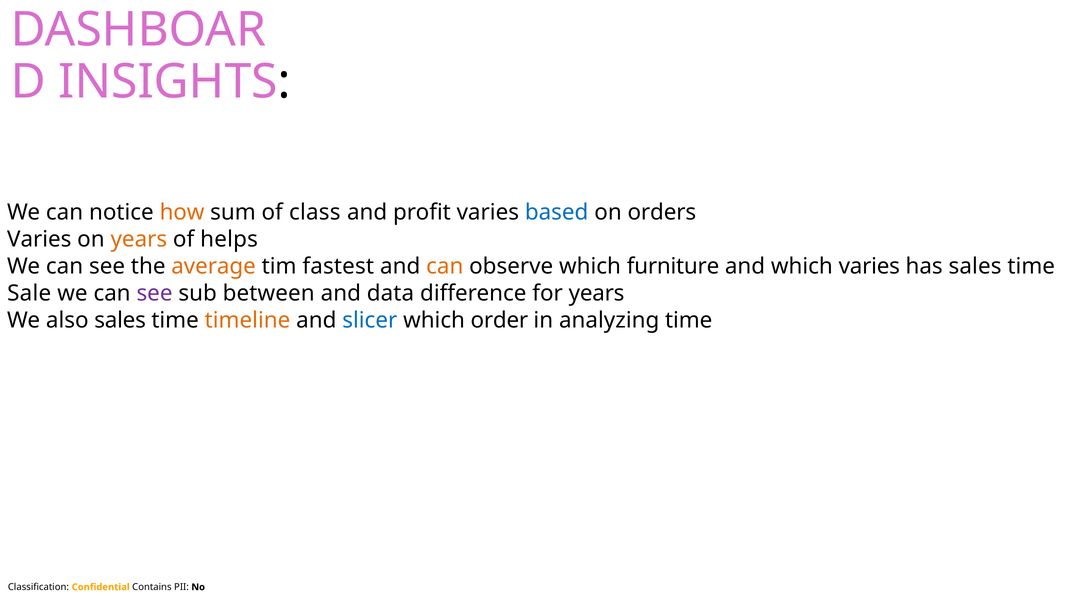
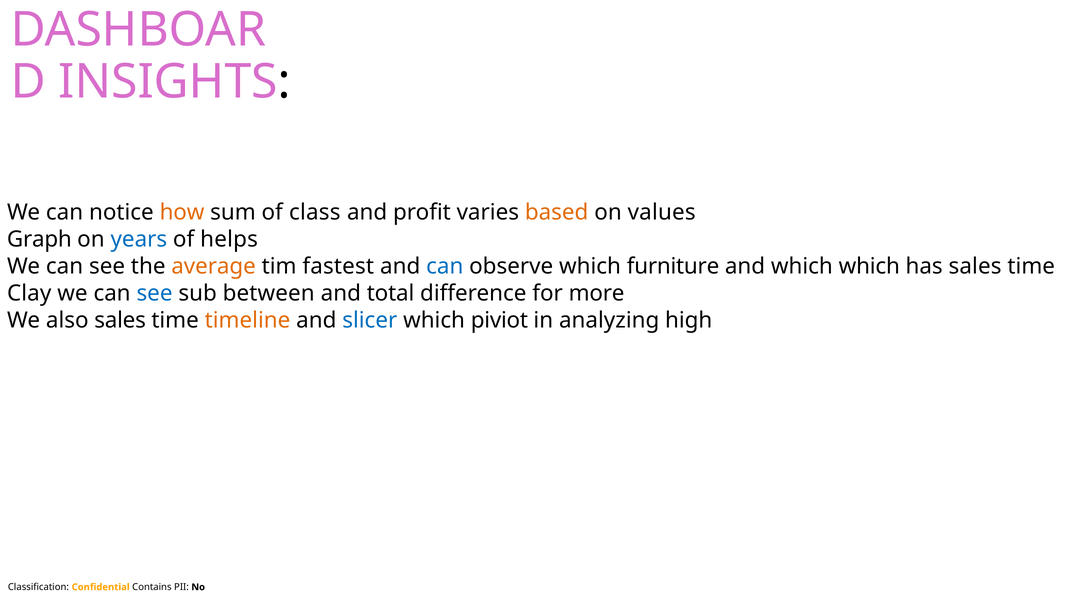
based colour: blue -> orange (557, 212)
orders: orders -> values (662, 212)
Varies: Varies -> Graph (39, 239)
years colour: orange -> blue (139, 239)
can colour: orange -> blue (445, 266)
which varies: varies -> which (869, 266)
Sale: Sale -> Clay (29, 293)
see colour: purple -> blue (155, 293)
data: data -> total (391, 293)
for years: years -> more (597, 293)
order: order -> piviot (499, 320)
analyzing time: time -> high (689, 320)
